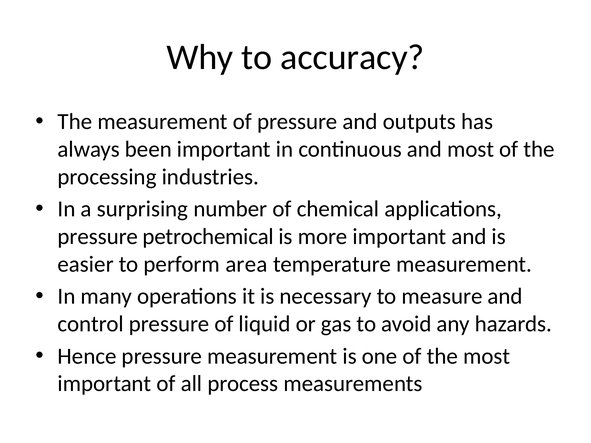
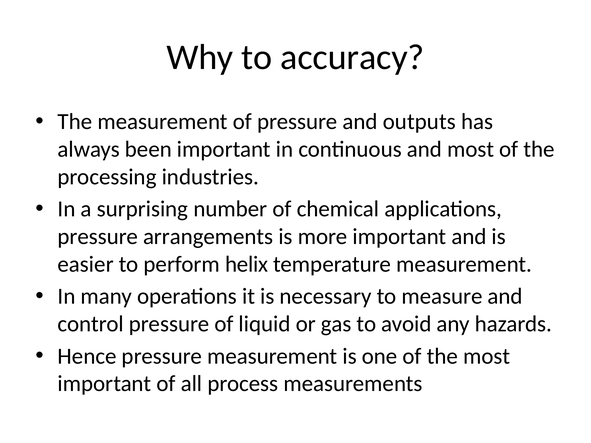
petrochemical: petrochemical -> arrangements (208, 237)
area: area -> helix (247, 264)
